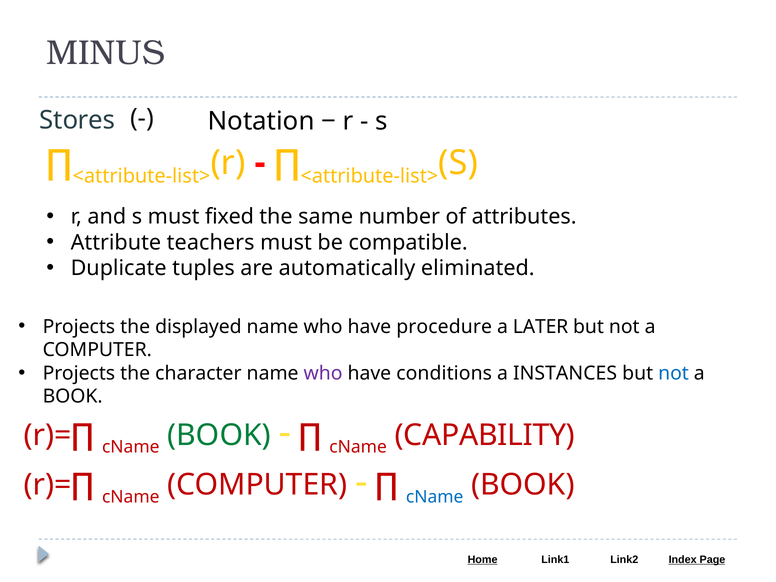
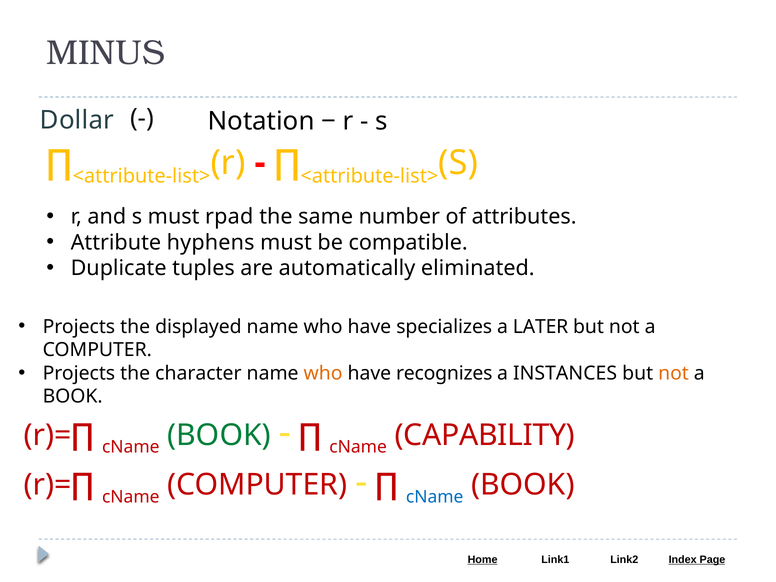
Stores: Stores -> Dollar (77, 120)
fixed: fixed -> rpad (229, 217)
teachers: teachers -> hyphens (211, 242)
procedure: procedure -> specializes (444, 327)
who colour: purple -> orange (323, 373)
conditions: conditions -> recognizes (444, 373)
not colour: blue -> orange (674, 373)
